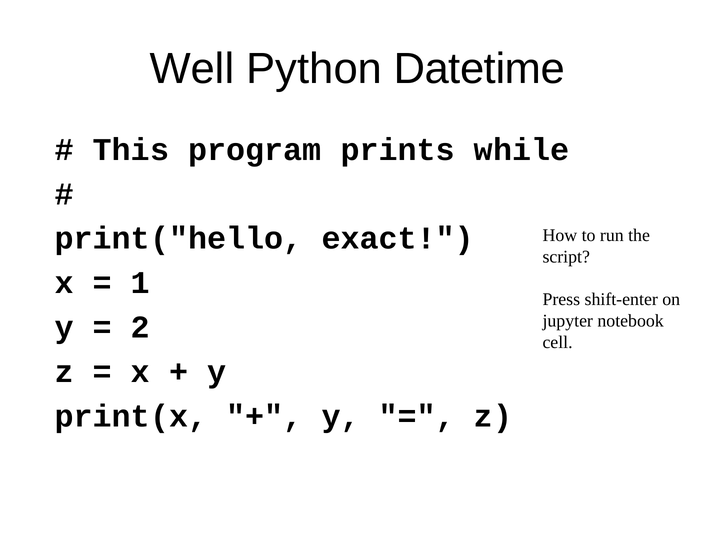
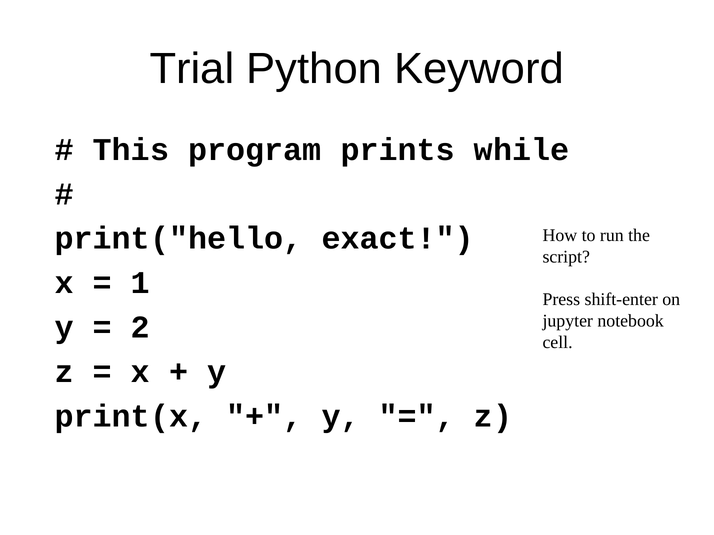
Well: Well -> Trial (192, 69)
Datetime: Datetime -> Keyword (479, 69)
